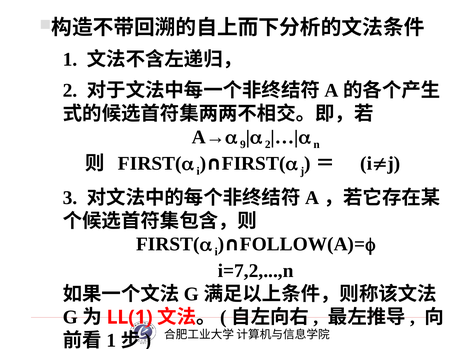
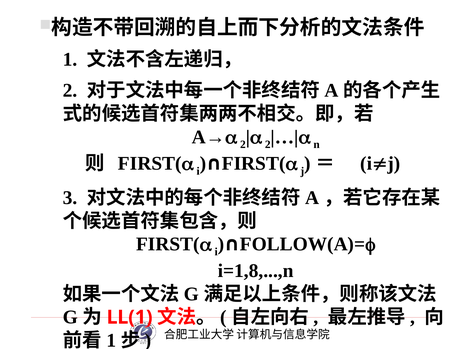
9: 9 -> 2 (243, 145)
i=7,2,...,n: i=7,2,...,n -> i=1,8,...,n (256, 271)
